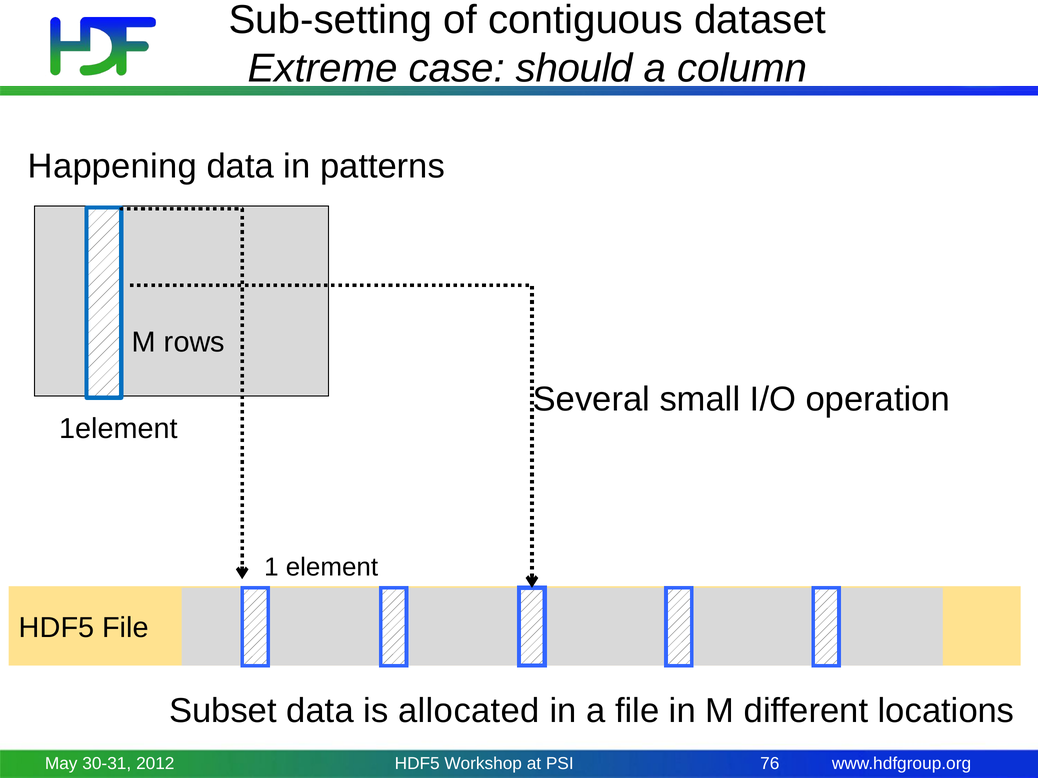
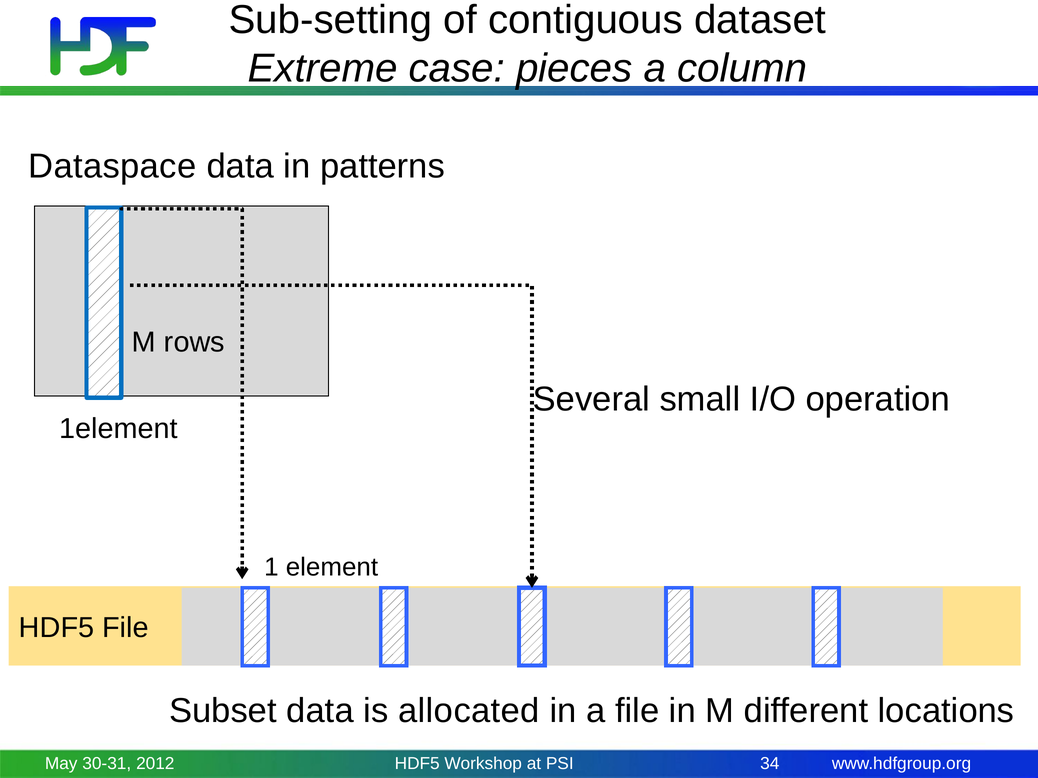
should: should -> pieces (574, 69)
Happening: Happening -> Dataspace (112, 167)
76: 76 -> 34 (770, 764)
